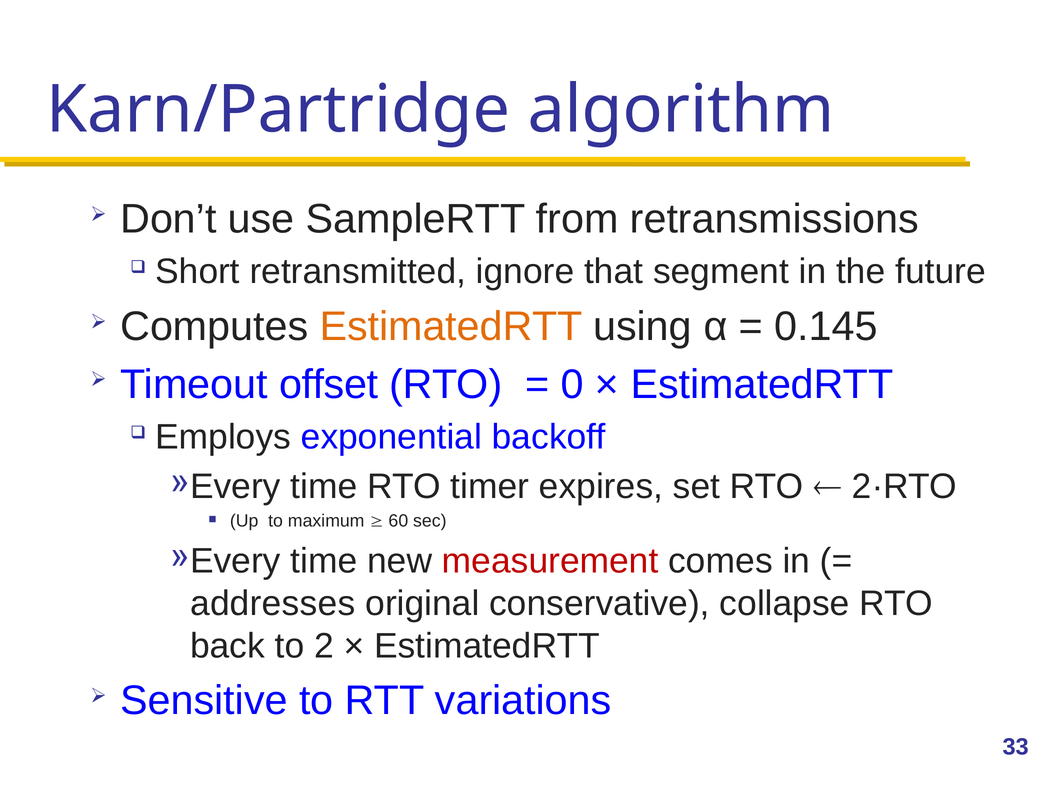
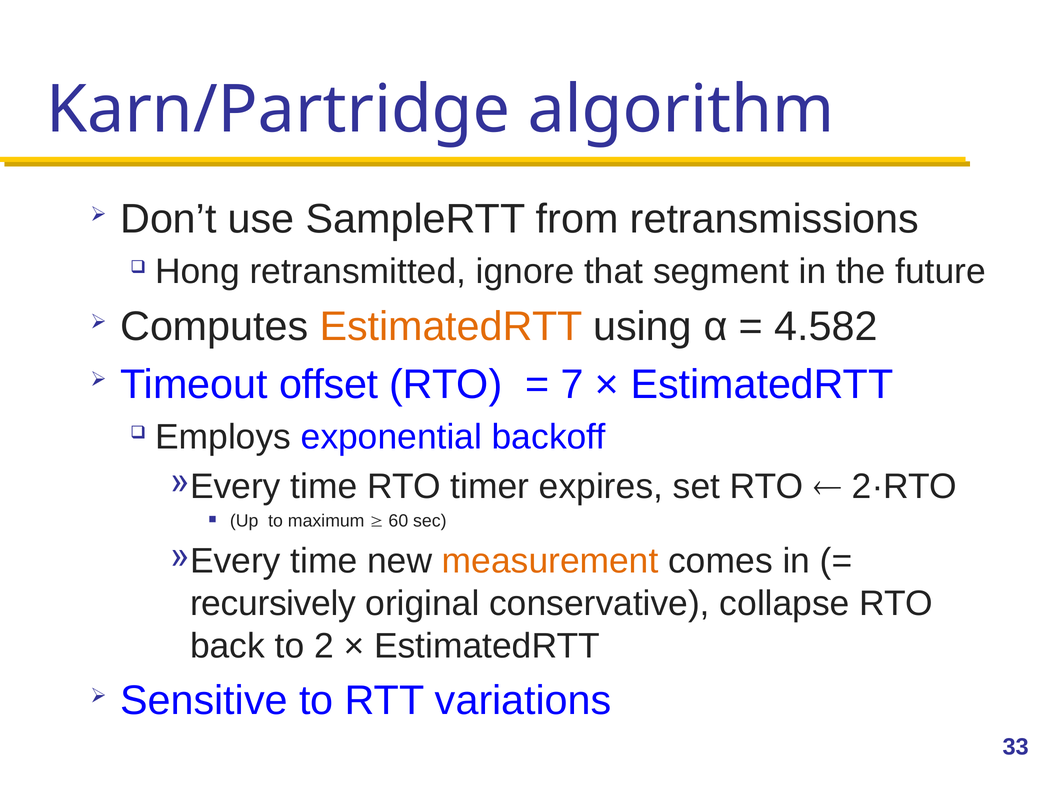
Short: Short -> Hong (198, 272)
0.145: 0.145 -> 4.582 (826, 327)
0: 0 -> 7 (572, 385)
measurement colour: red -> orange (550, 561)
addresses: addresses -> recursively (273, 604)
